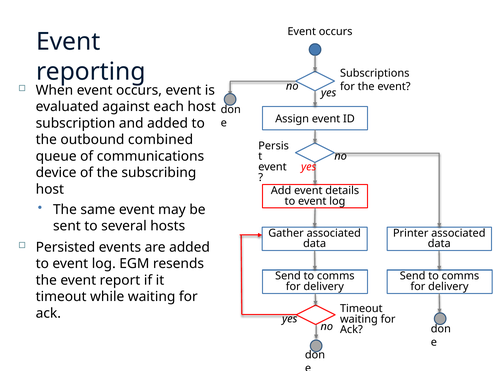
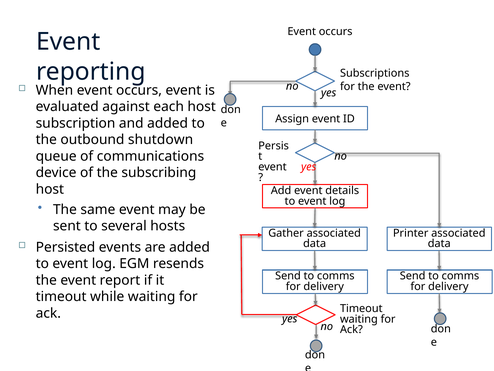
combined: combined -> shutdown (161, 140)
